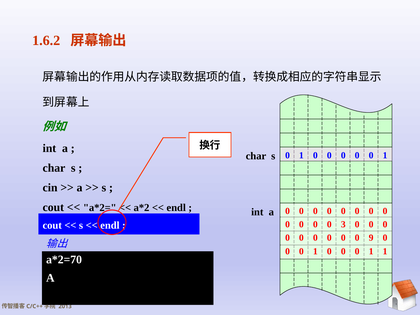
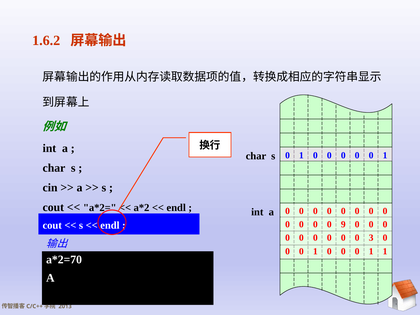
3: 3 -> 9 (343, 224)
9: 9 -> 3 (371, 238)
